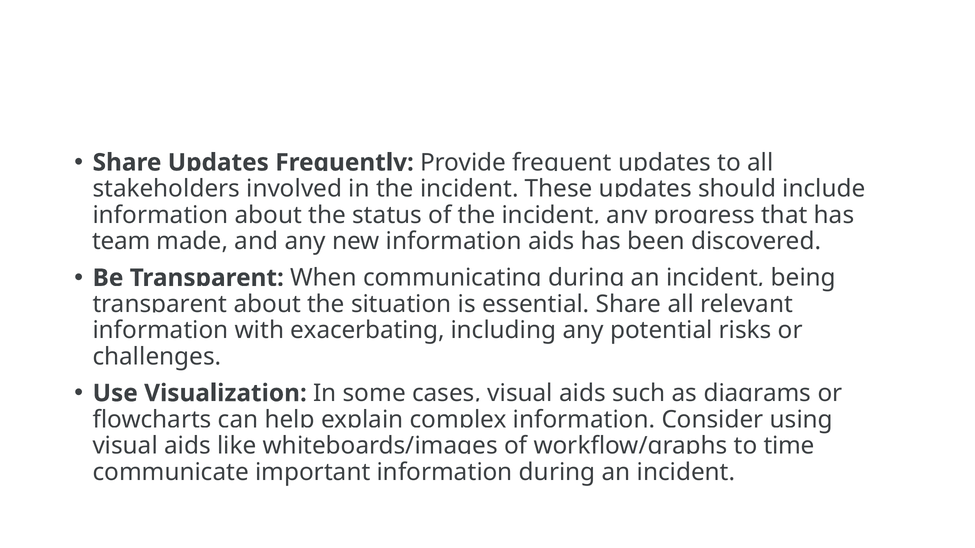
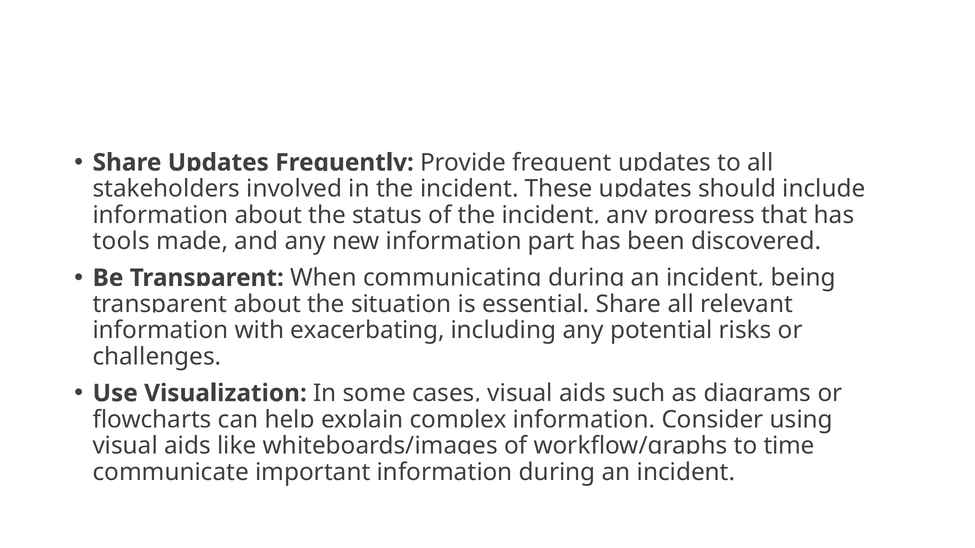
team: team -> tools (121, 242)
information aids: aids -> part (551, 242)
